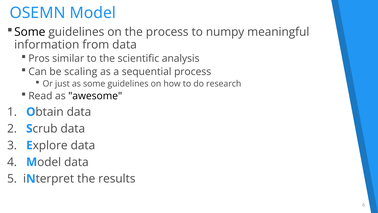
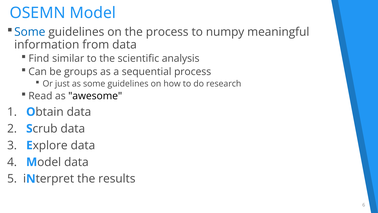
Some colour: black -> blue (30, 32)
Pros: Pros -> Find (39, 58)
scaling: scaling -> groups (81, 72)
